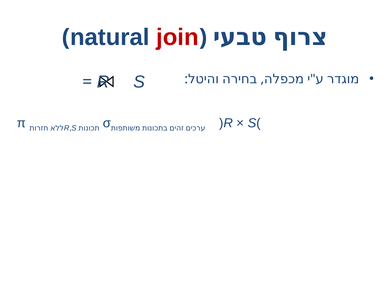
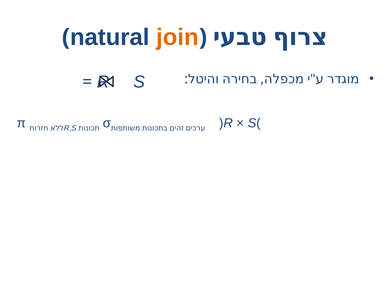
join colour: red -> orange (177, 37)
